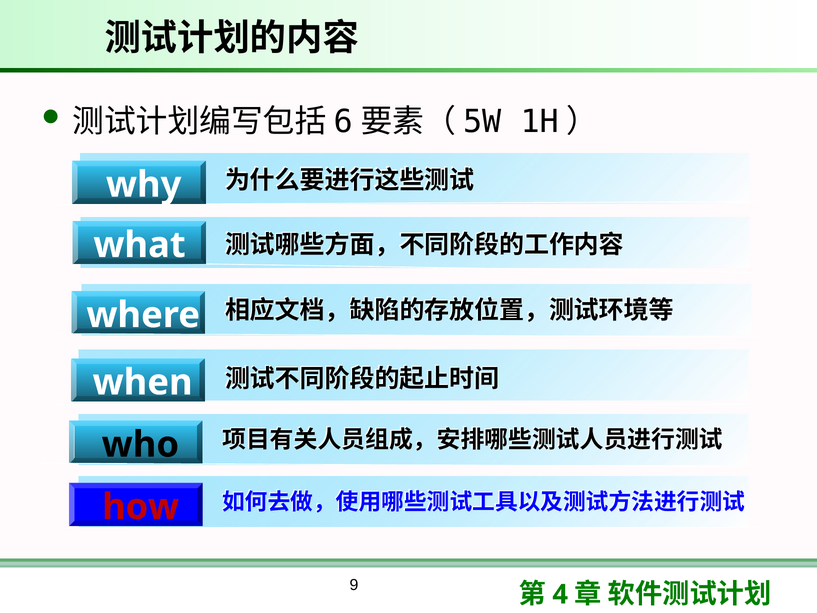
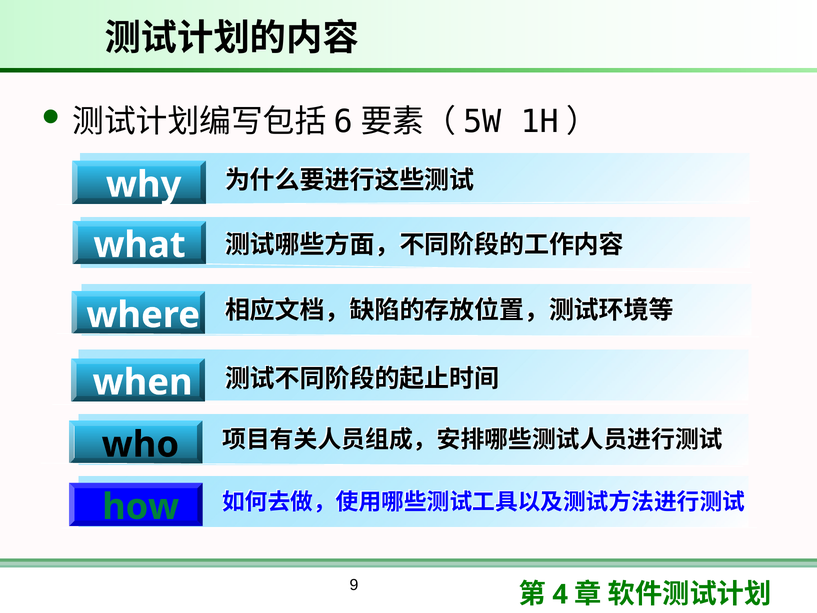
how colour: red -> green (141, 507)
